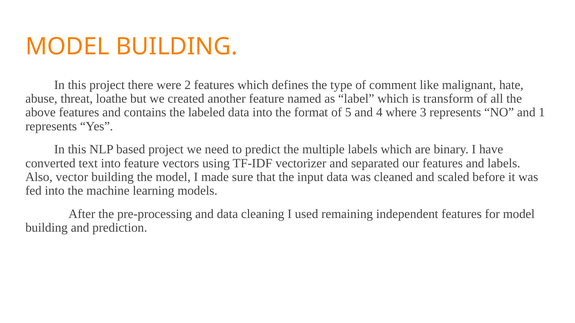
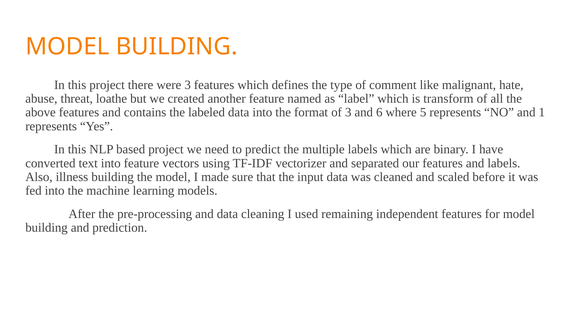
were 2: 2 -> 3 (188, 85)
of 5: 5 -> 3 (348, 113)
4: 4 -> 6 (379, 113)
3: 3 -> 5 (423, 113)
vector: vector -> illness (72, 177)
